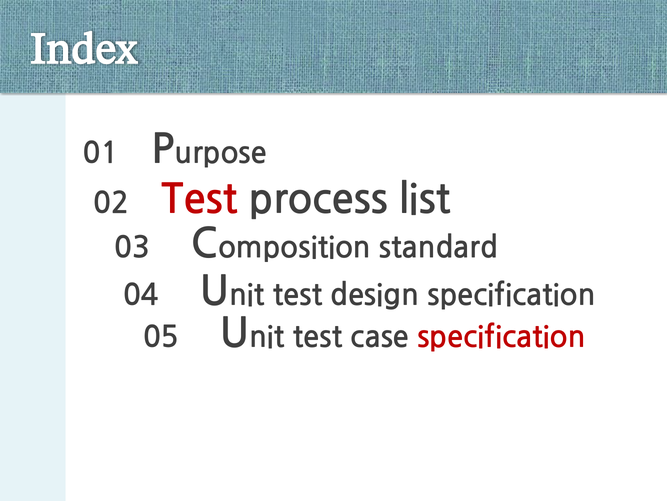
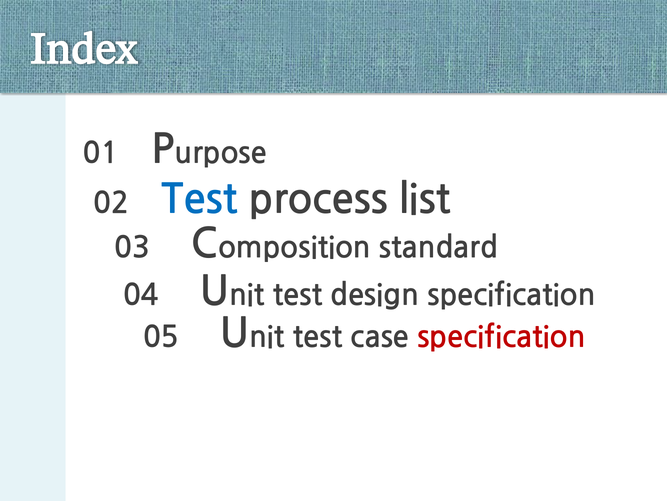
Test colour: red -> blue (200, 199)
